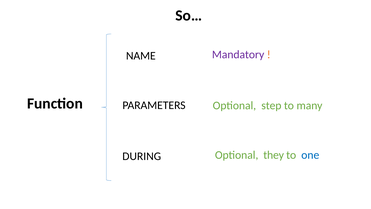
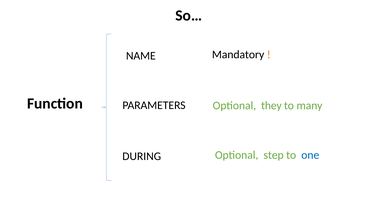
Mandatory colour: purple -> black (238, 55)
step: step -> they (271, 106)
they: they -> step (274, 155)
